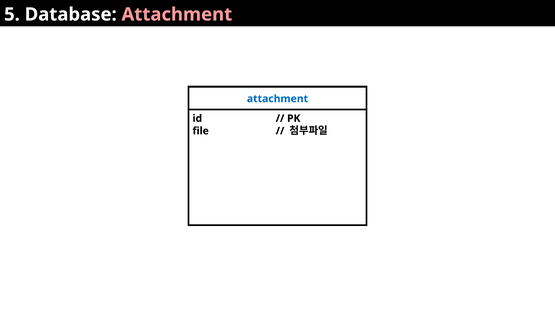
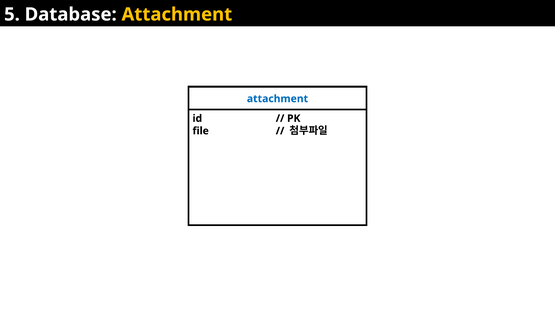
Attachment colour: pink -> yellow (177, 14)
